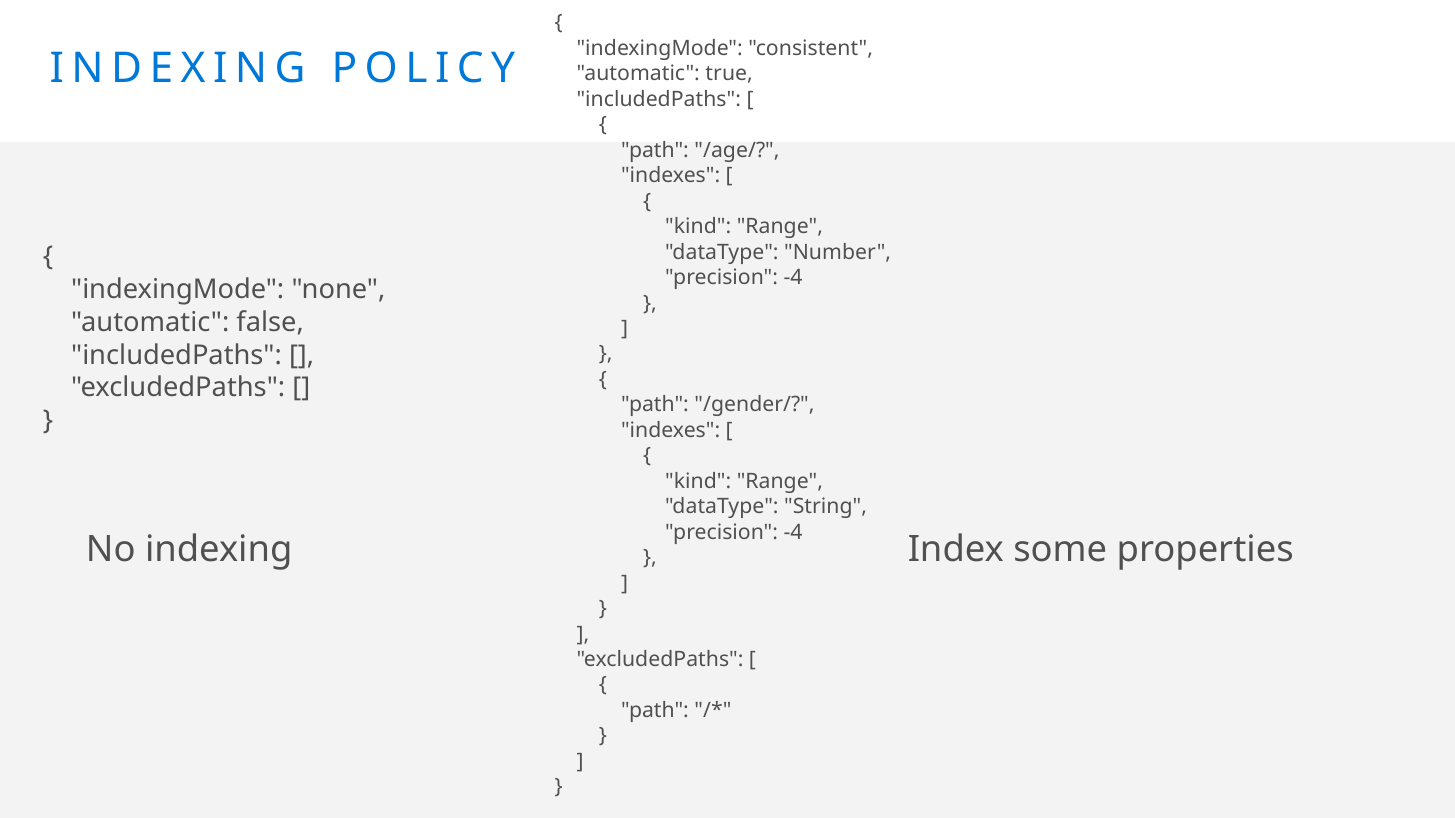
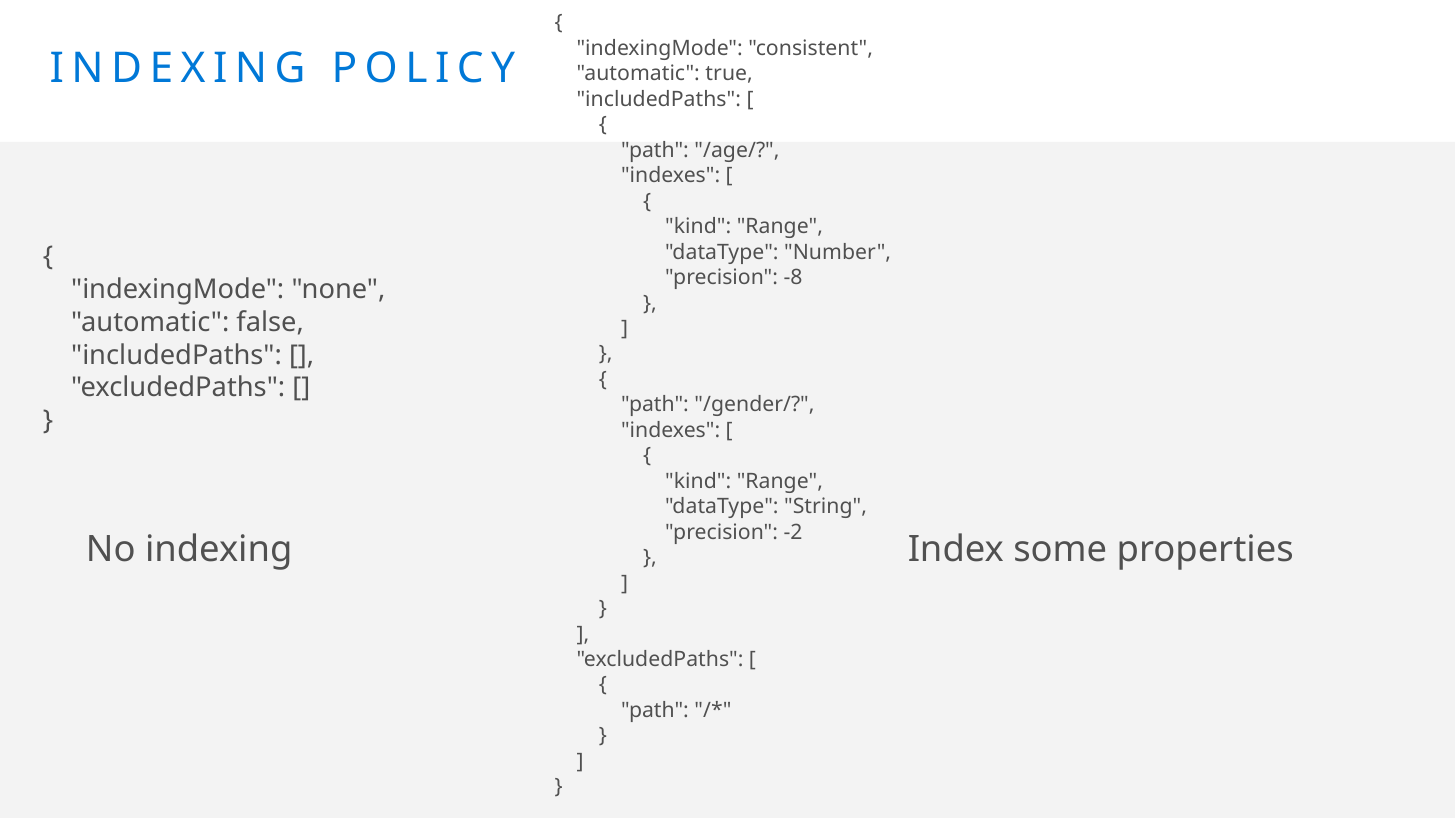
-4: -4 -> -8 (793, 278)
-4: -4 -> -2 (793, 532)
